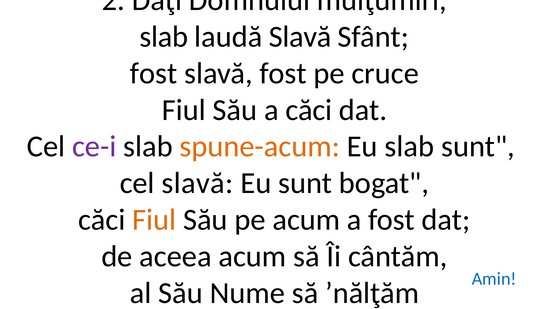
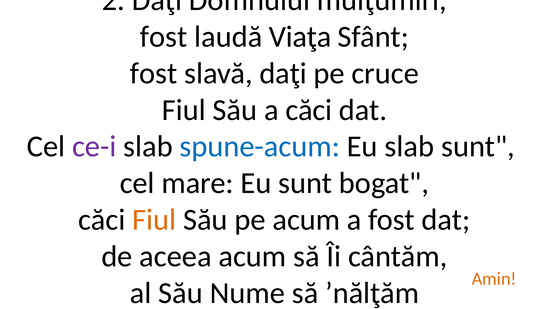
slab: slab -> fost (164, 37)
laudă Slavă: Slavă -> Viaţa (300, 37)
slavă fost: fost -> daţi (283, 73)
spune-acum colour: orange -> blue (260, 146)
cel slavă: slavă -> mare (198, 183)
Amin colour: blue -> orange (494, 278)
